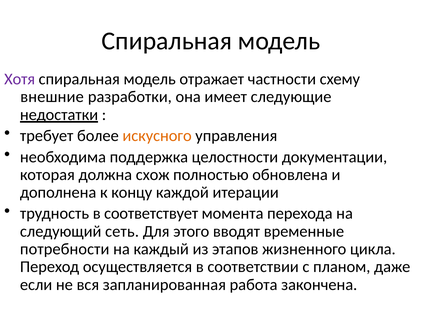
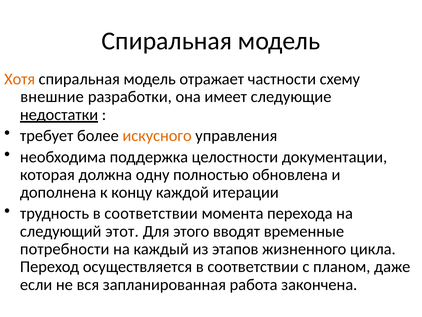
Хотя colour: purple -> orange (20, 79)
схож: схож -> одну (153, 174)
трудность в соответствует: соответствует -> соответствии (151, 213)
сеть: сеть -> этот (122, 231)
